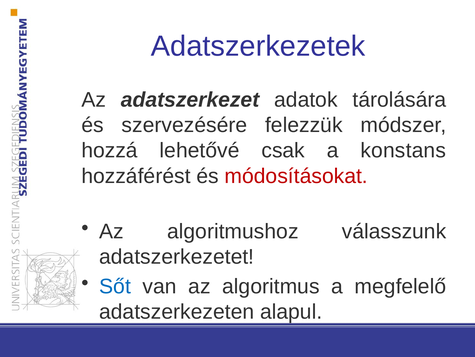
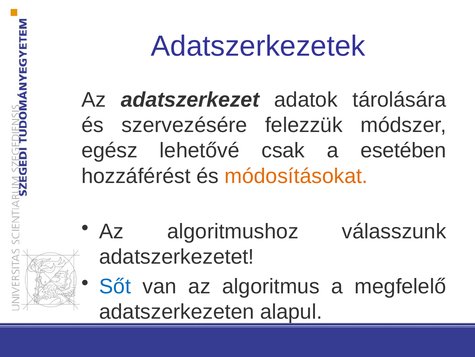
hozzá: hozzá -> egész (110, 150)
konstans: konstans -> esetében (403, 150)
módosításokat colour: red -> orange (296, 176)
